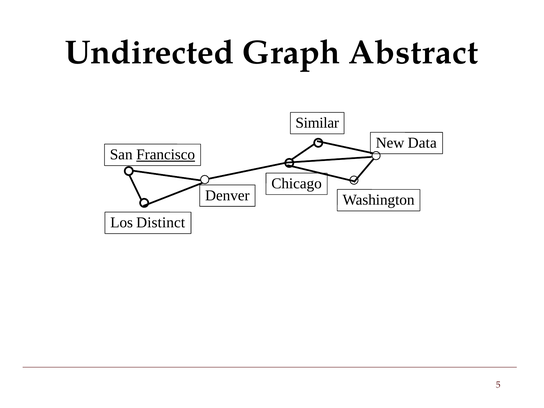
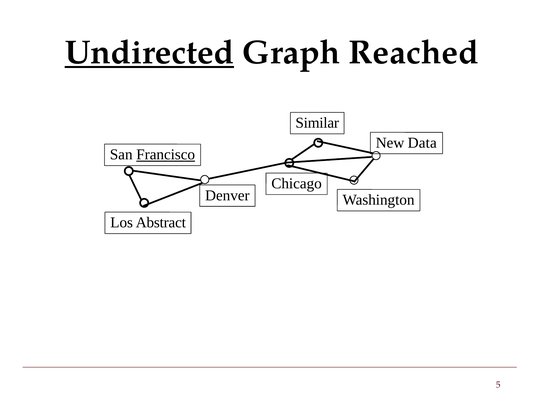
Undirected underline: none -> present (149, 53)
Abstract: Abstract -> Reached (414, 53)
Distinct: Distinct -> Abstract (161, 223)
